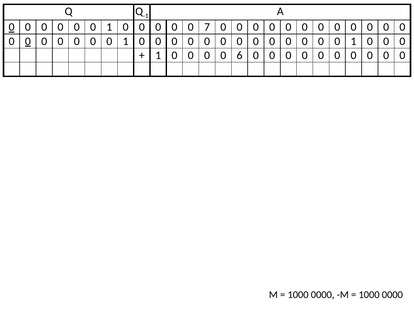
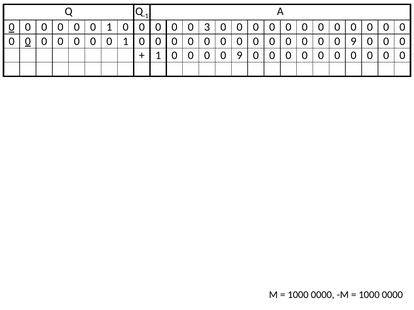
7: 7 -> 3 (207, 27)
1: 1 -> 9 (354, 41)
6: 6 -> 9 (240, 55)
